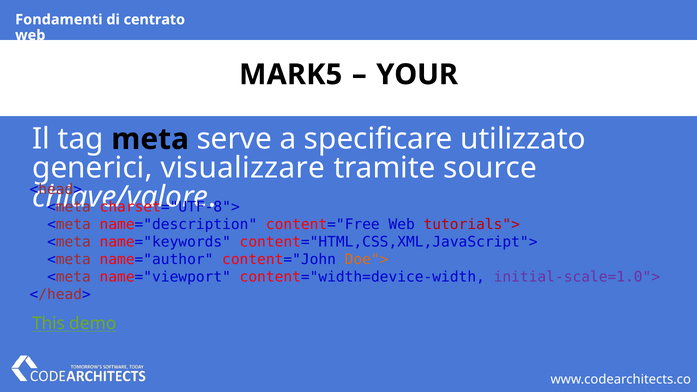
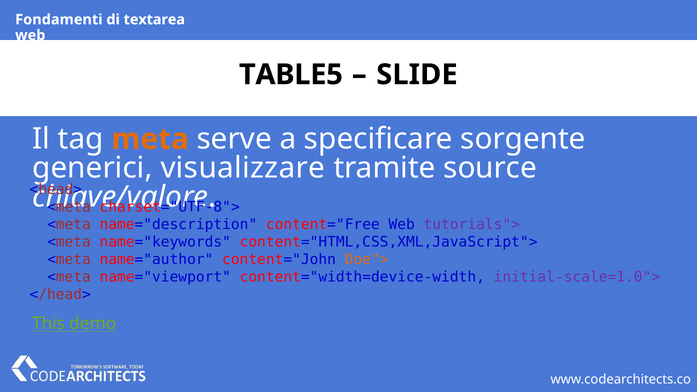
centrato: centrato -> textarea (154, 20)
MARK5: MARK5 -> TABLE5 (291, 75)
YOUR: YOUR -> SLIDE (417, 75)
meta colour: black -> orange (150, 139)
utilizzato: utilizzato -> sorgente (523, 139)
tutorials"> colour: red -> purple (472, 225)
